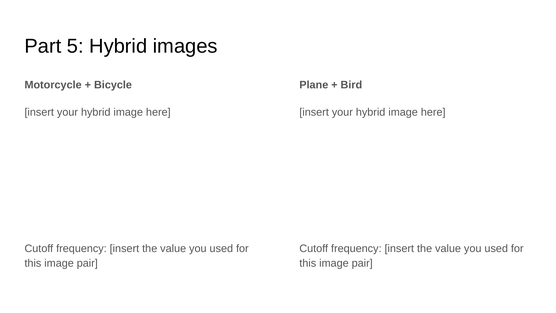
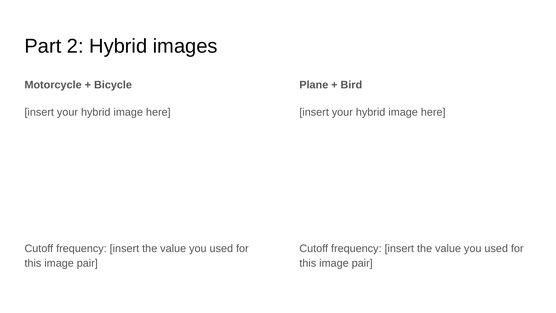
5: 5 -> 2 (75, 46)
